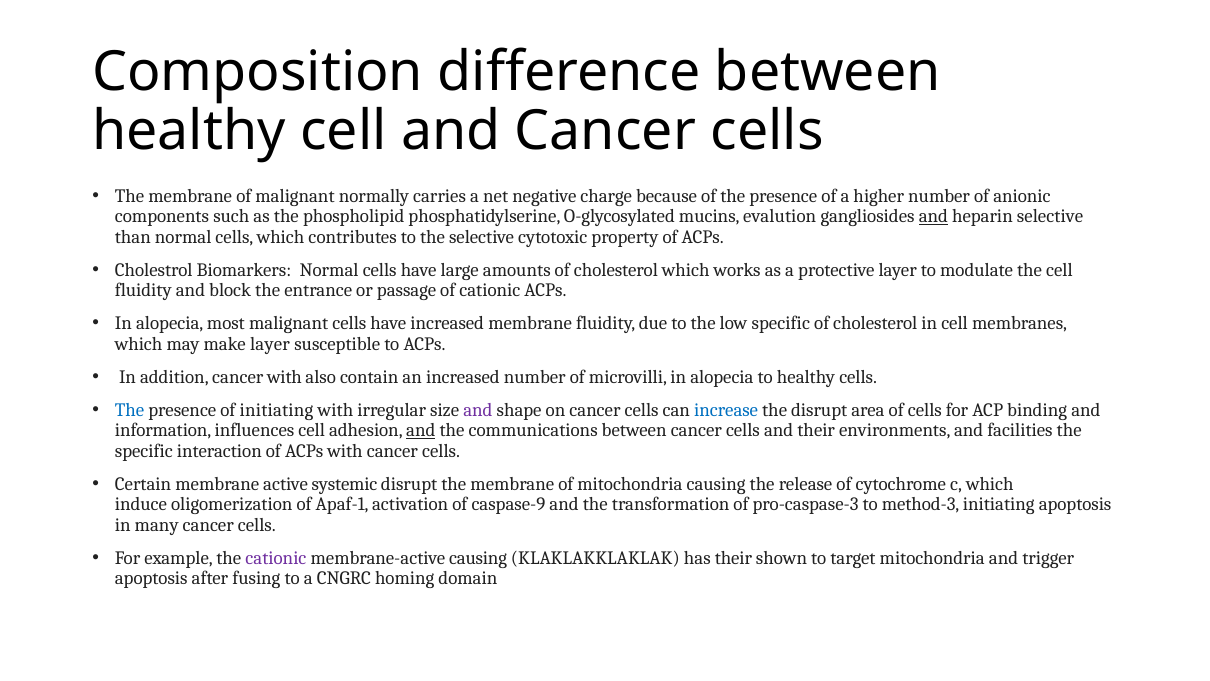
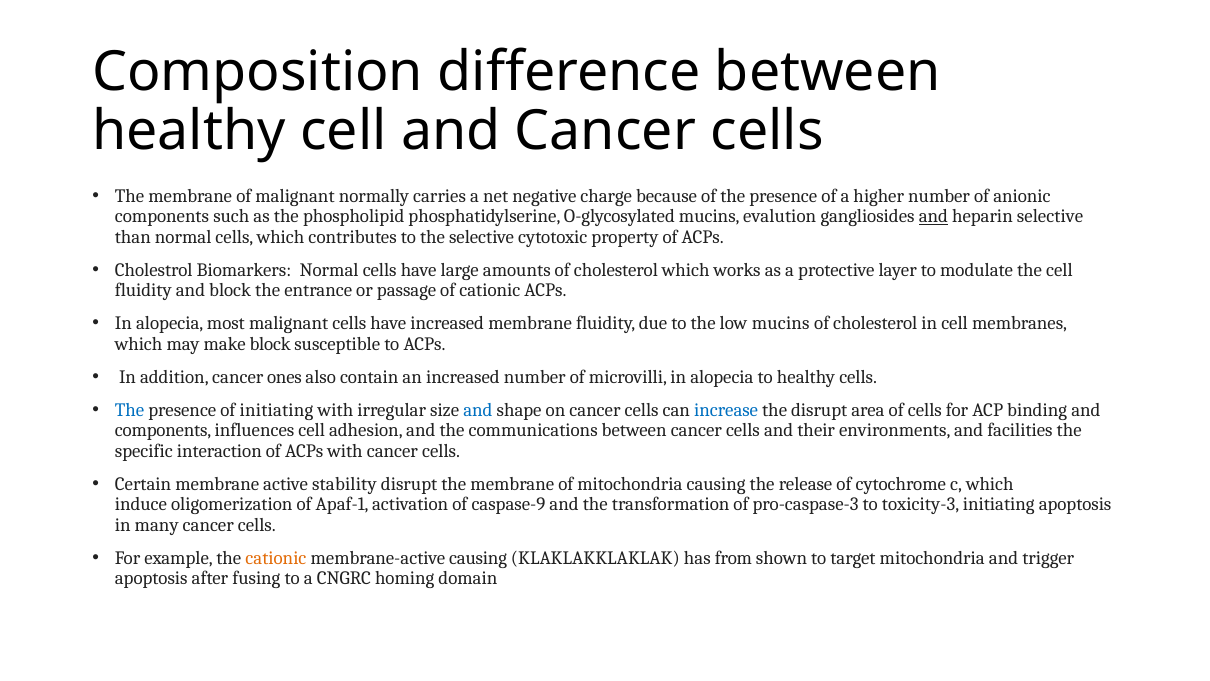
low specific: specific -> mucins (781, 323)
make layer: layer -> block (270, 344)
cancer with: with -> ones (284, 377)
and colour: purple -> blue (478, 410)
information: information -> components (163, 430)
and underline: present -> none (421, 430)
systemic: systemic -> stability (344, 484)
method-3: method-3 -> toxicity-3 (920, 504)
cationic colour: purple -> orange (276, 558)
has their: their -> from (733, 558)
